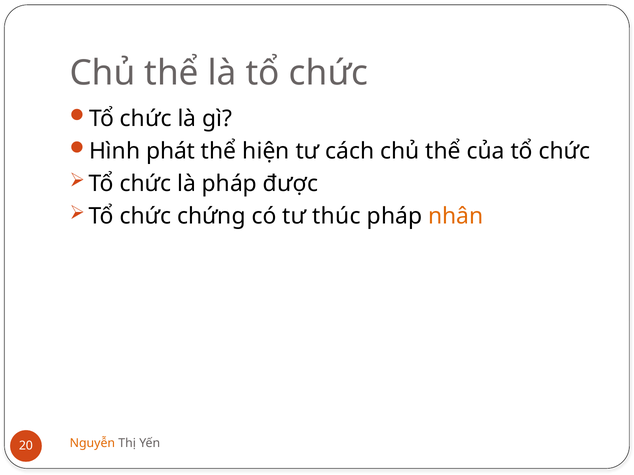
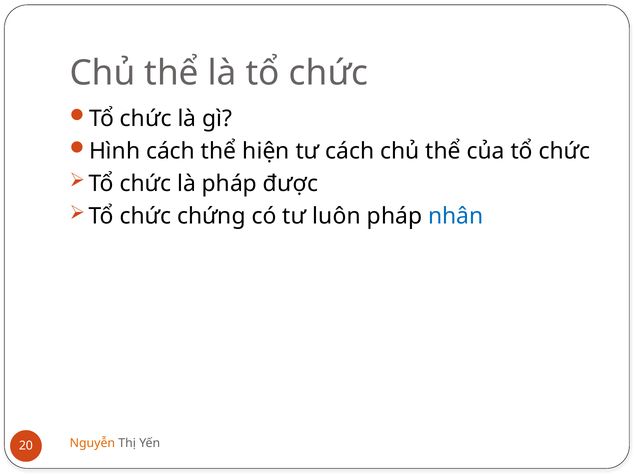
Hình phát: phát -> cách (171, 151)
thúc: thúc -> luôn (336, 217)
nhân colour: orange -> blue (456, 217)
